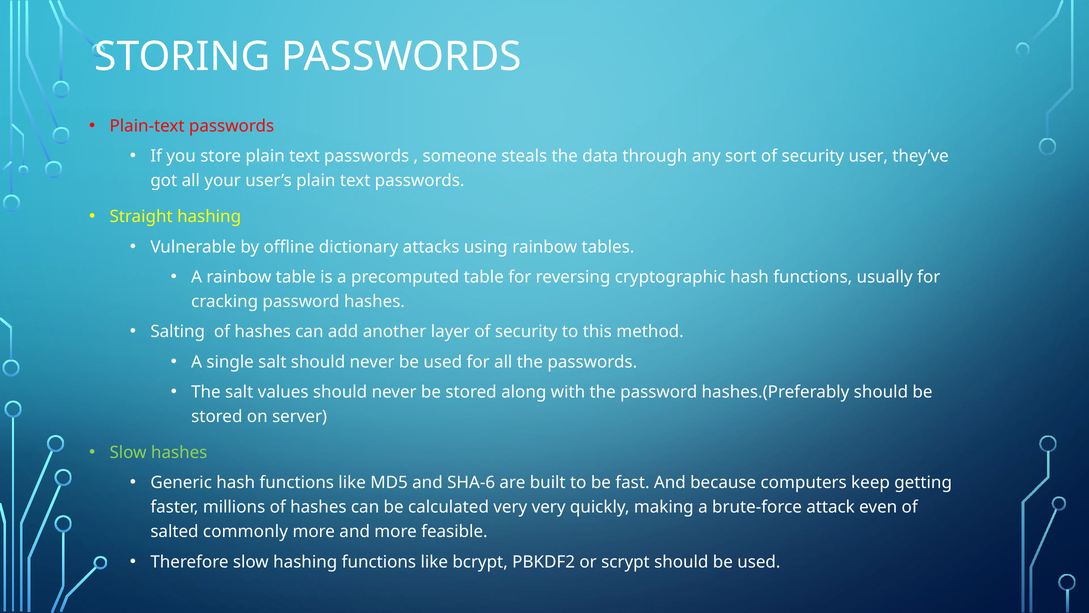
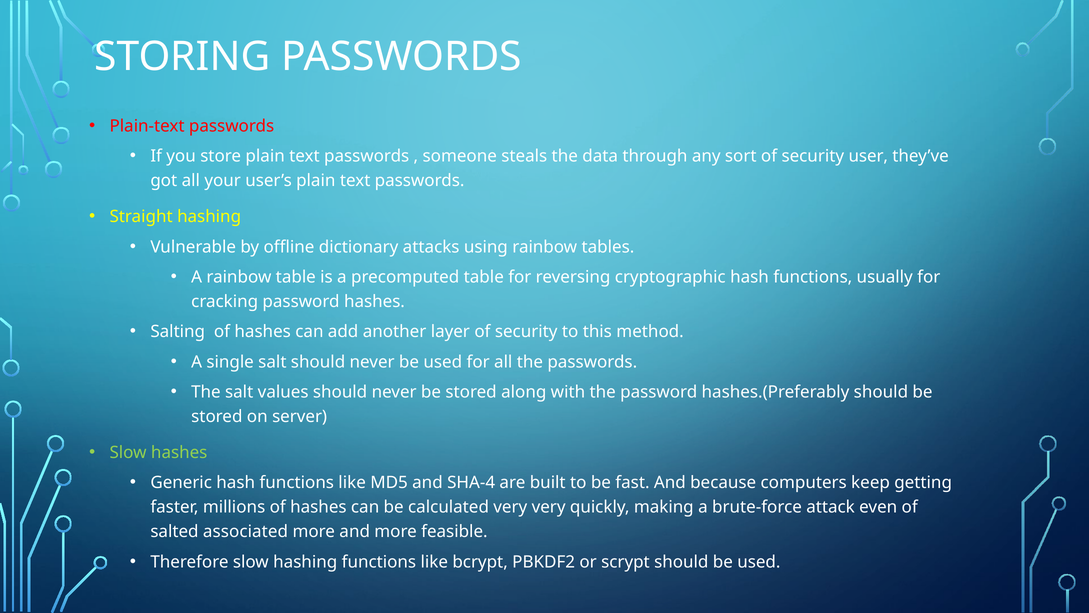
SHA-6: SHA-6 -> SHA-4 (471, 482)
commonly: commonly -> associated (246, 531)
